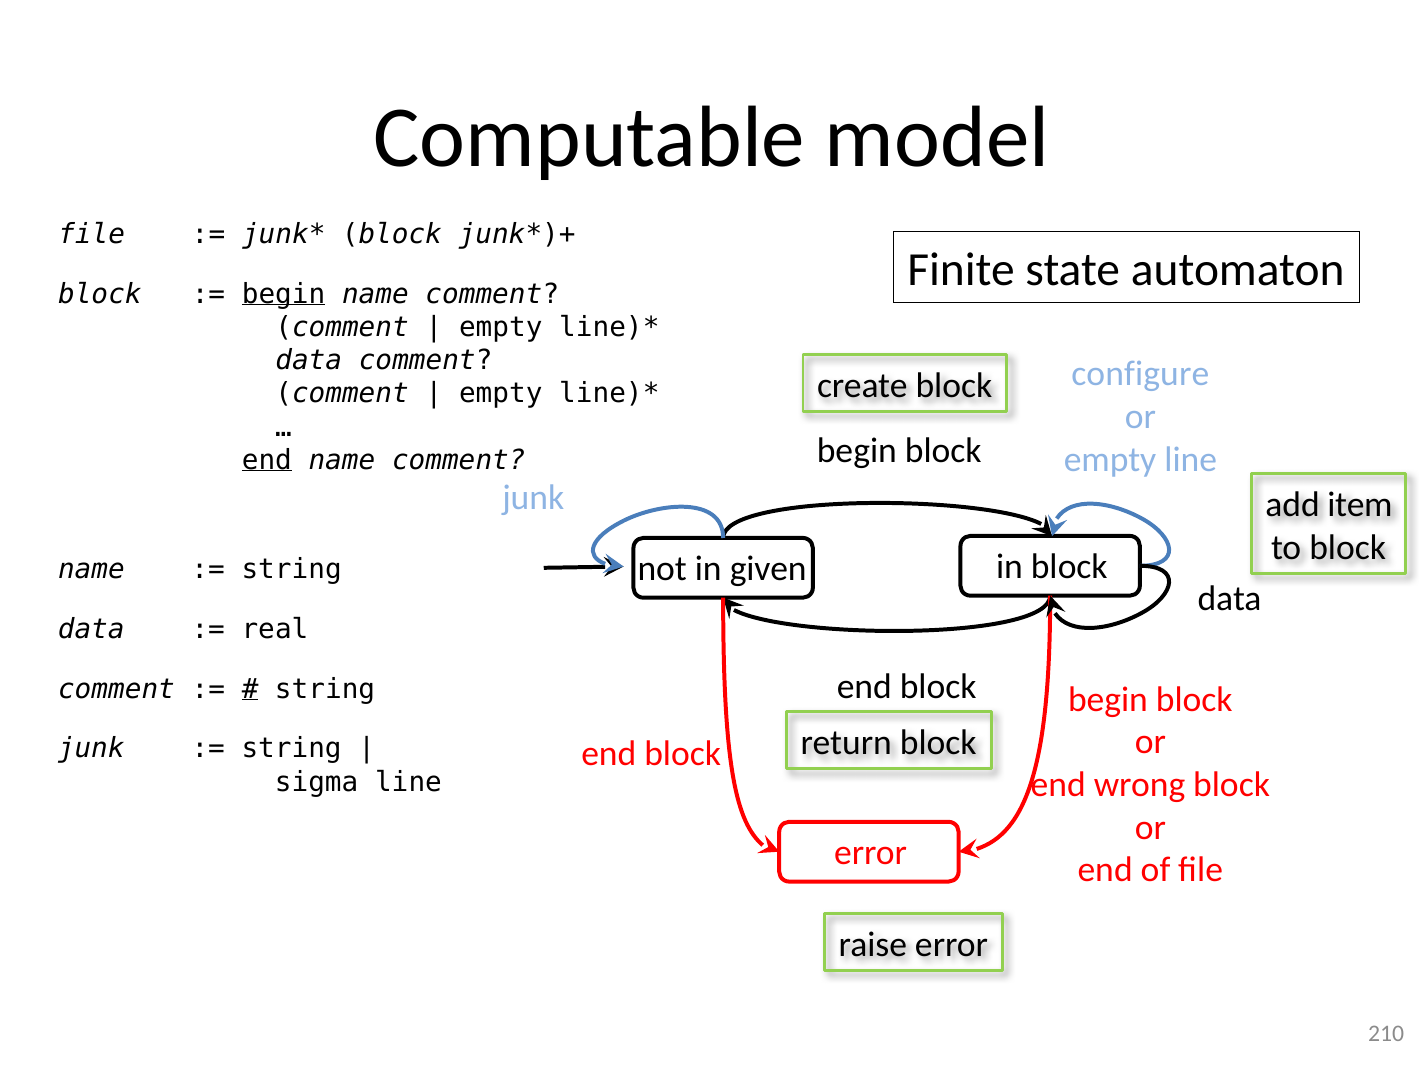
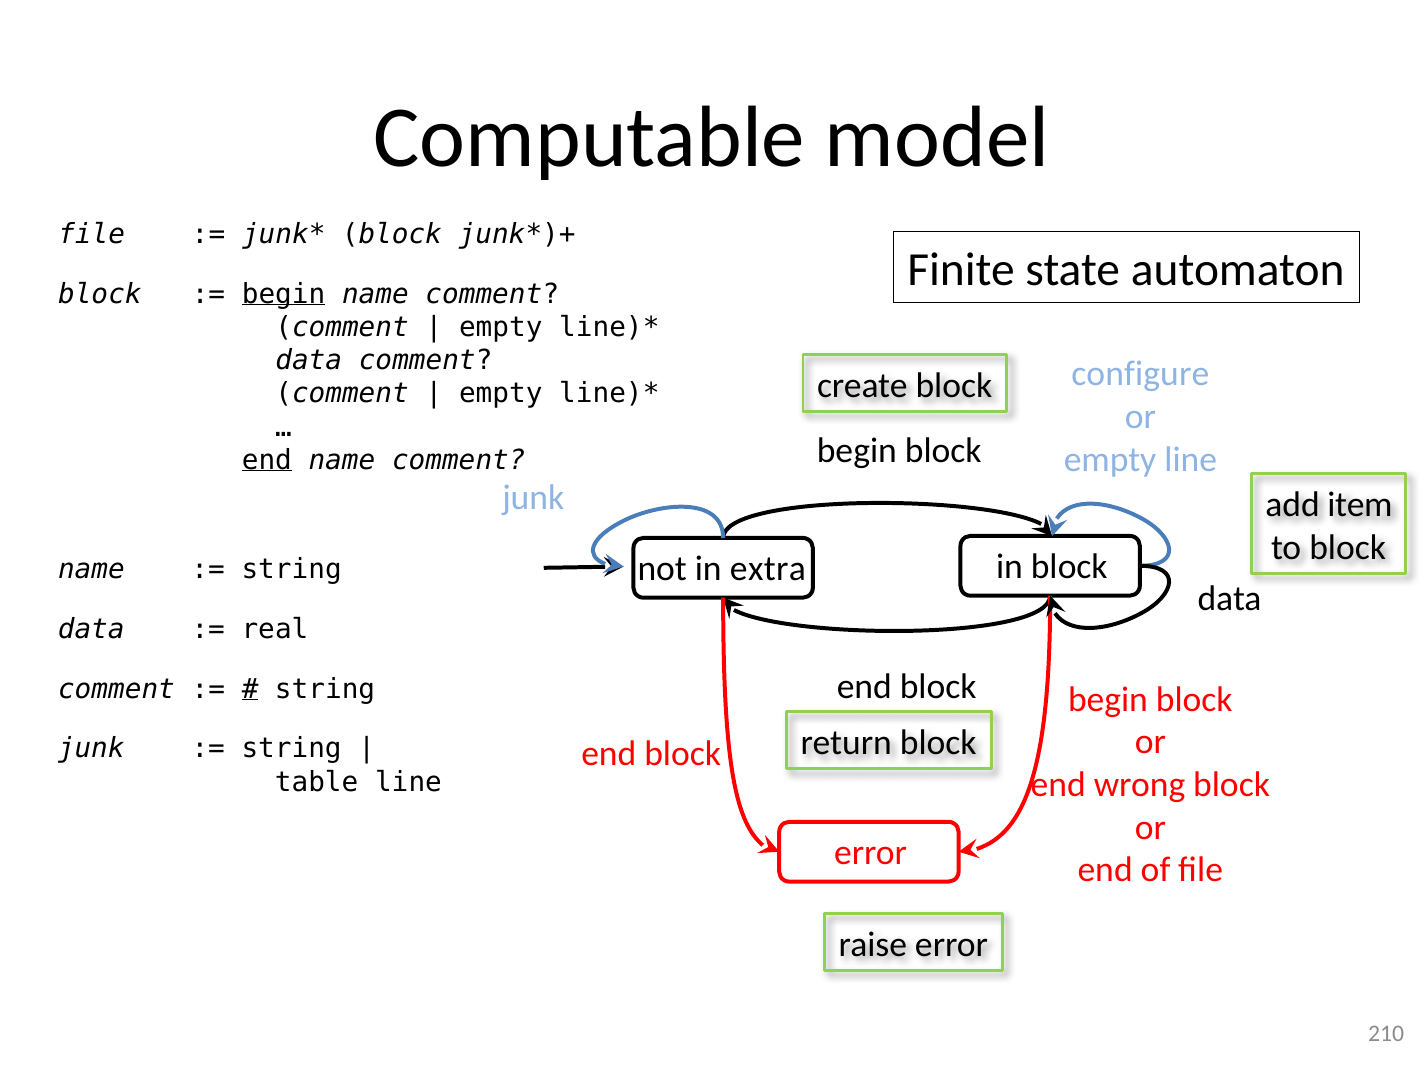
given: given -> extra (768, 569)
sigma: sigma -> table (317, 782)
